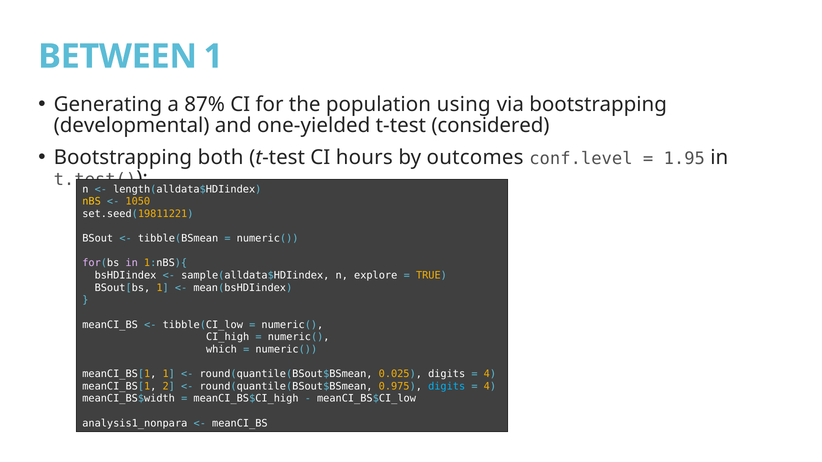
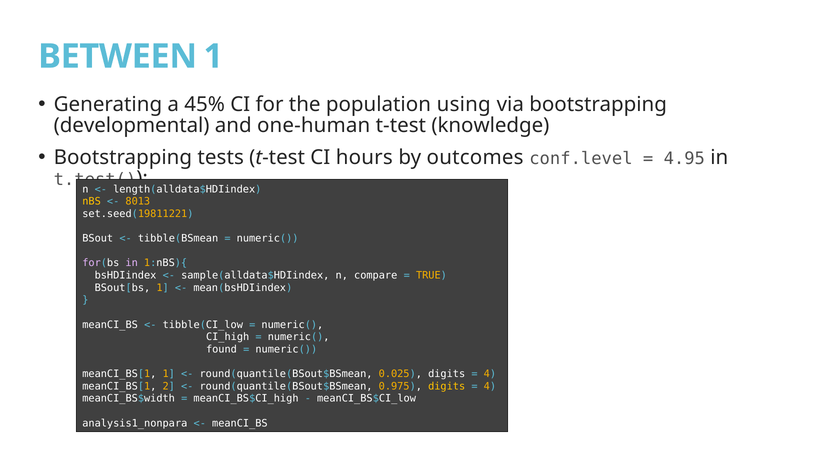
87%: 87% -> 45% (205, 105)
one-yielded: one-yielded -> one-human (314, 126)
considered: considered -> knowledge (490, 126)
both: both -> tests (221, 158)
1.95: 1.95 -> 4.95 (684, 159)
1050: 1050 -> 8013 (138, 202)
explore: explore -> compare (376, 276)
which: which -> found (221, 350)
digits colour: light blue -> yellow (447, 387)
